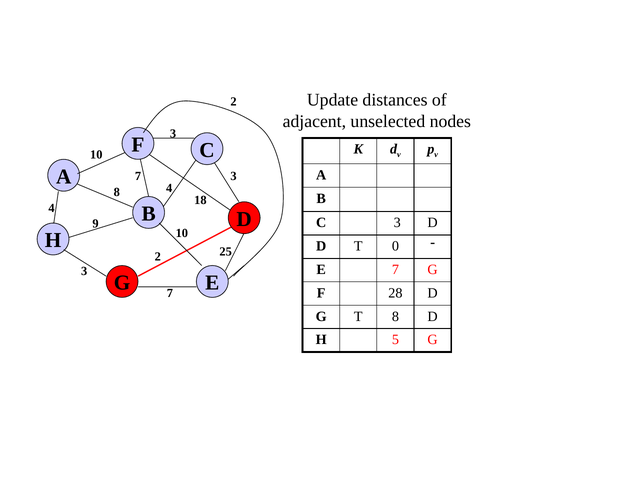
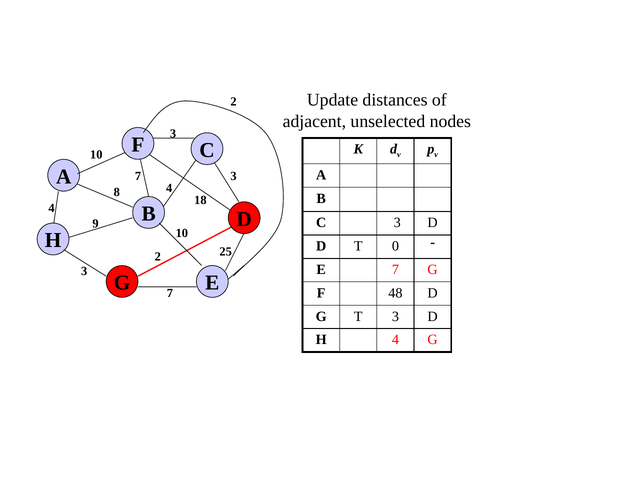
28: 28 -> 48 (395, 293)
T 8: 8 -> 3 (395, 316)
H 5: 5 -> 4 (395, 340)
